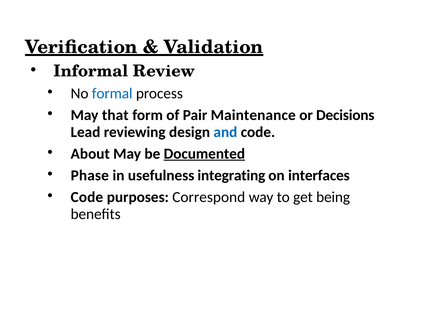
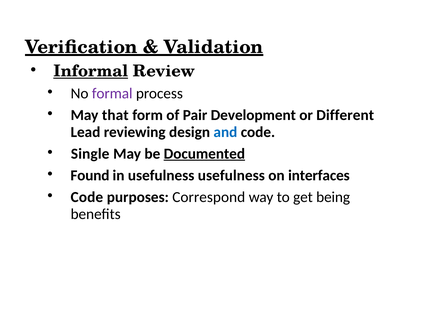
Informal underline: none -> present (91, 71)
formal colour: blue -> purple (112, 93)
Maintenance: Maintenance -> Development (253, 115)
Decisions: Decisions -> Different (345, 115)
About: About -> Single (90, 154)
Phase: Phase -> Found (90, 175)
usefulness integrating: integrating -> usefulness (231, 175)
